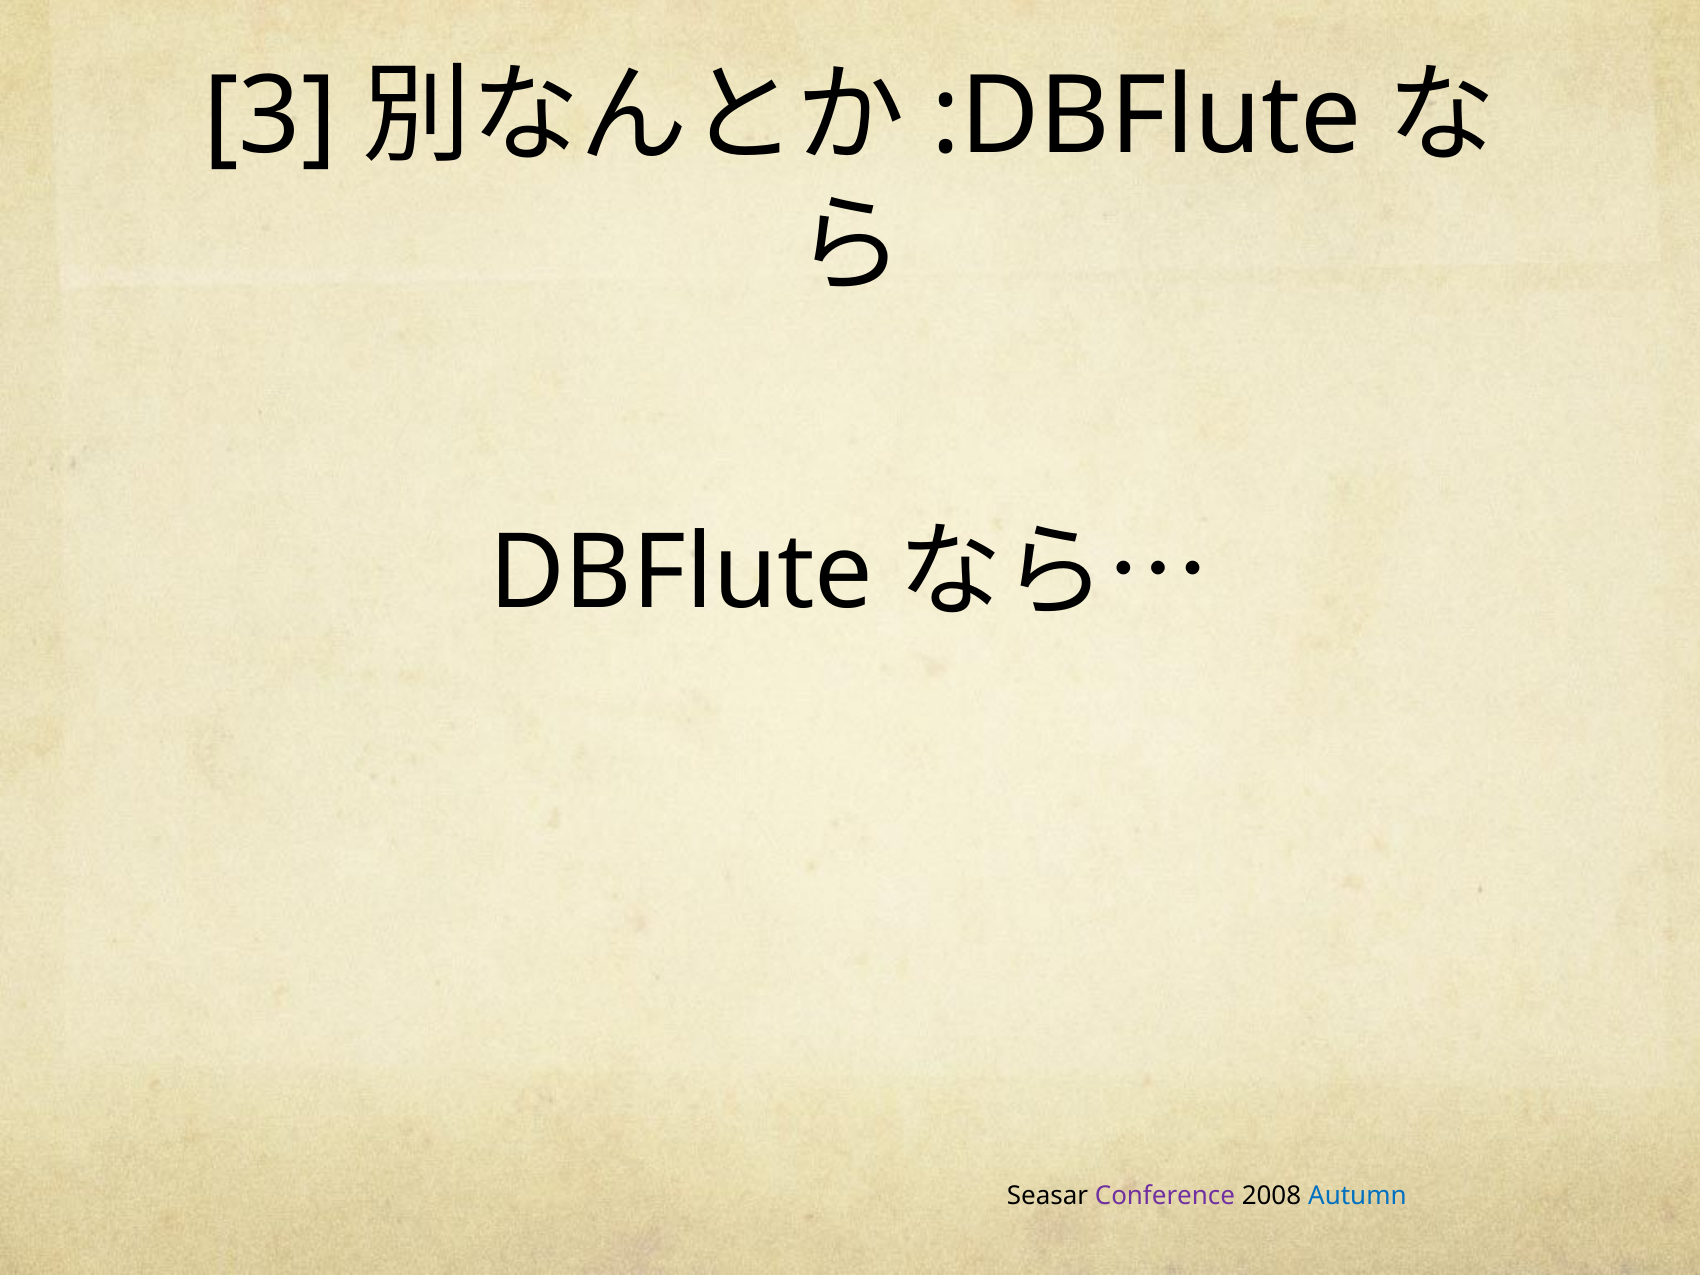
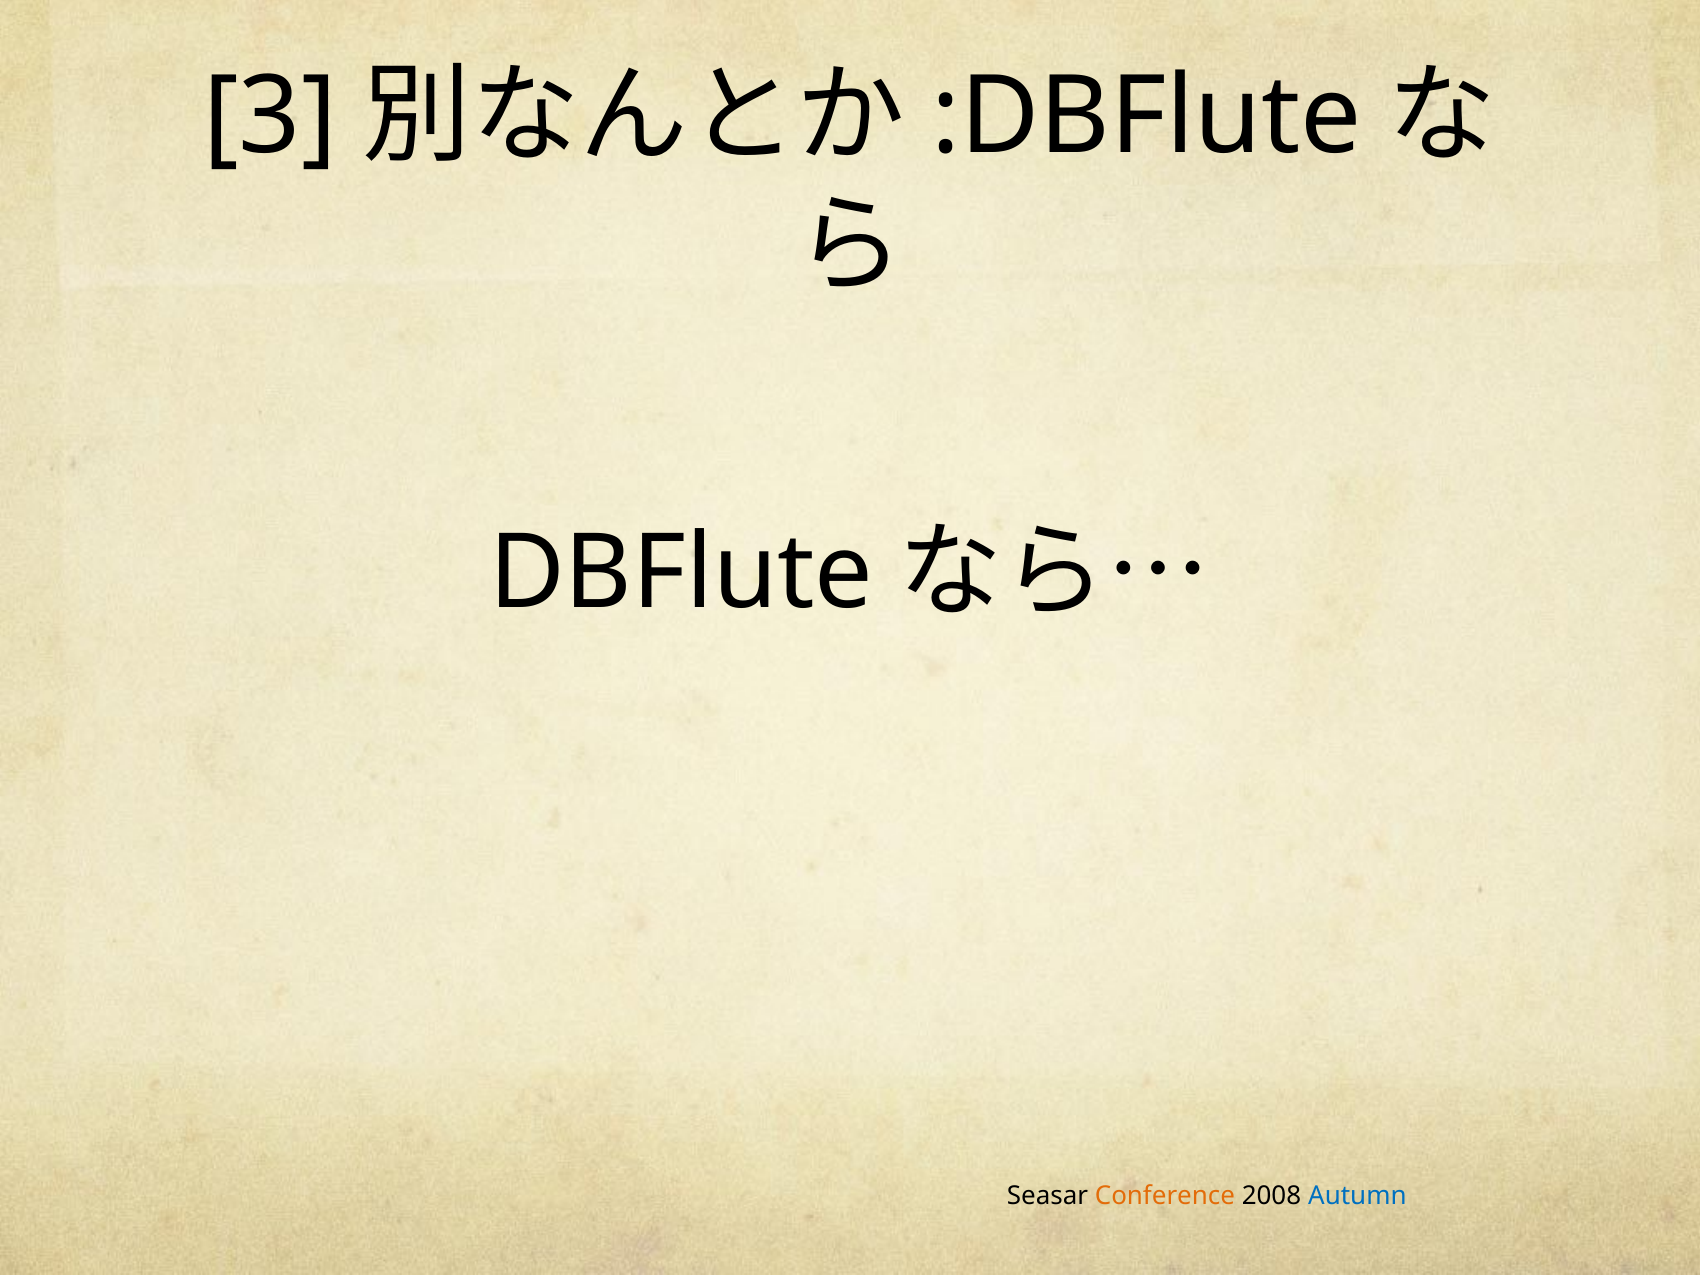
Conference colour: purple -> orange (1165, 1196)
